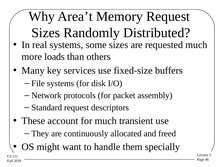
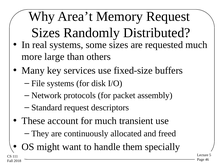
loads: loads -> large (54, 57)
